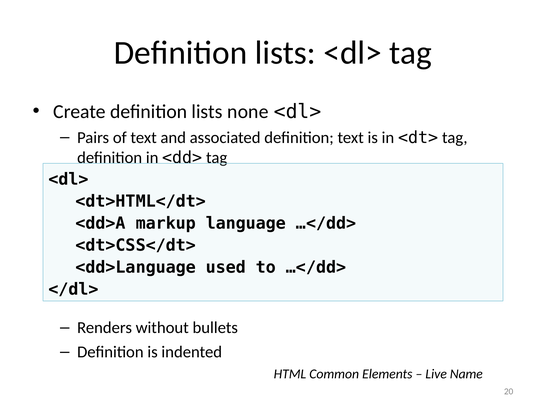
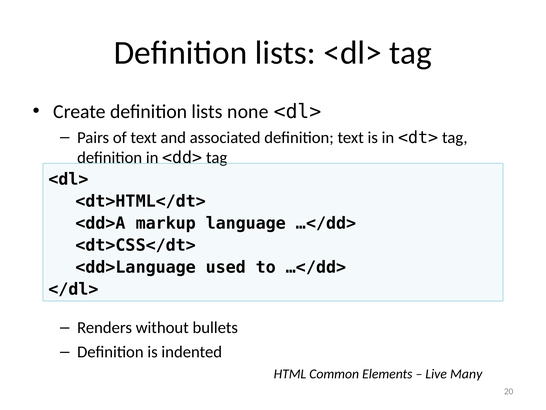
Name: Name -> Many (466, 373)
